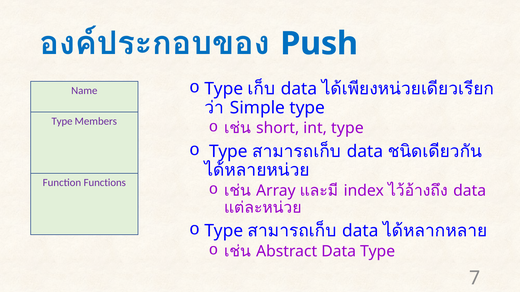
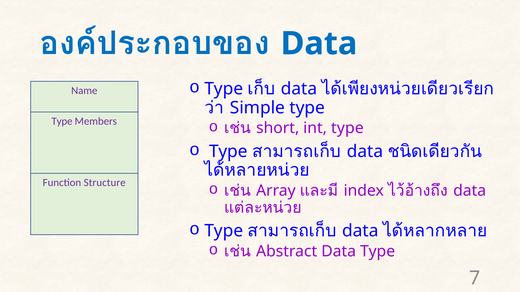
Push: Push -> Data (319, 44)
Functions: Functions -> Structure (105, 183)
